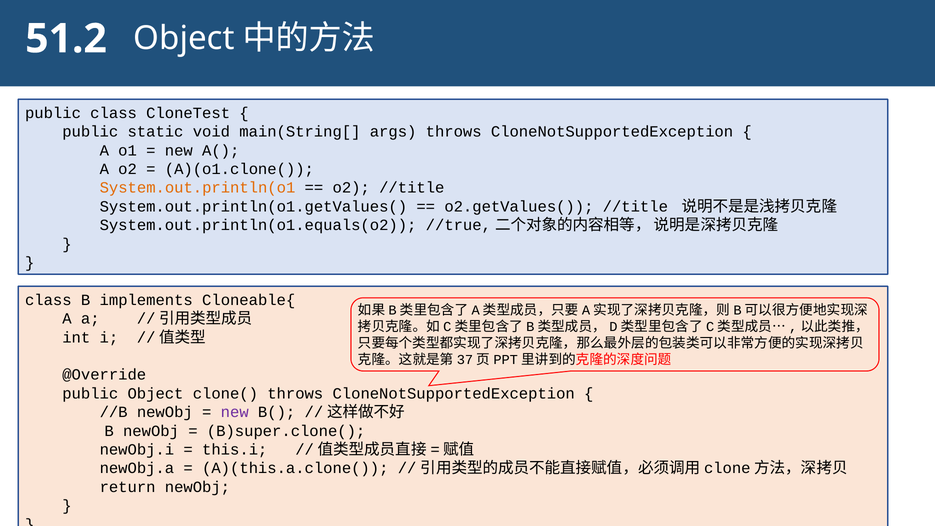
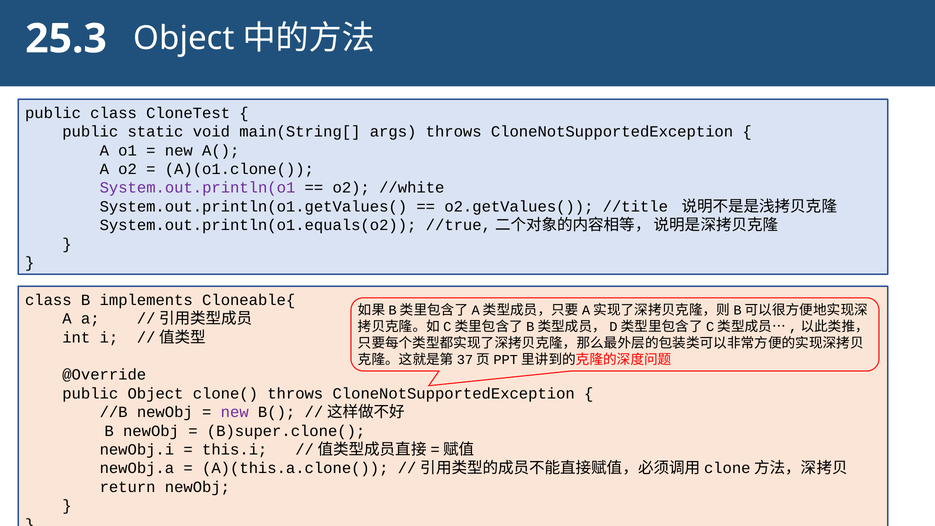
51.2: 51.2 -> 25.3 (66, 39)
System.out.println(o1 colour: orange -> purple (198, 188)
o2 //title: //title -> //white (412, 188)
